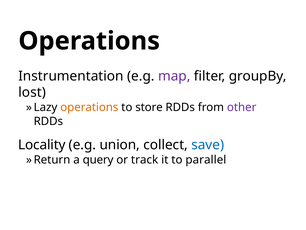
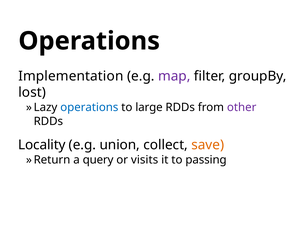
Instrumentation: Instrumentation -> Implementation (71, 76)
operations colour: orange -> blue (89, 107)
store: store -> large (149, 107)
save colour: blue -> orange (208, 145)
track: track -> visits (145, 160)
parallel: parallel -> passing (206, 160)
